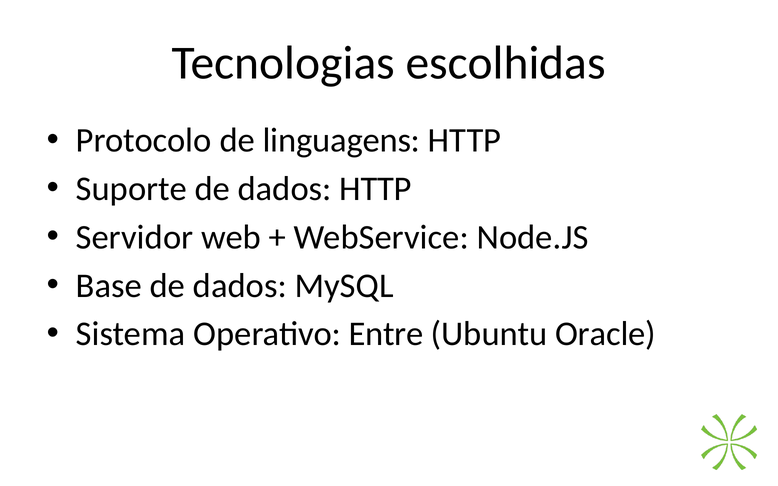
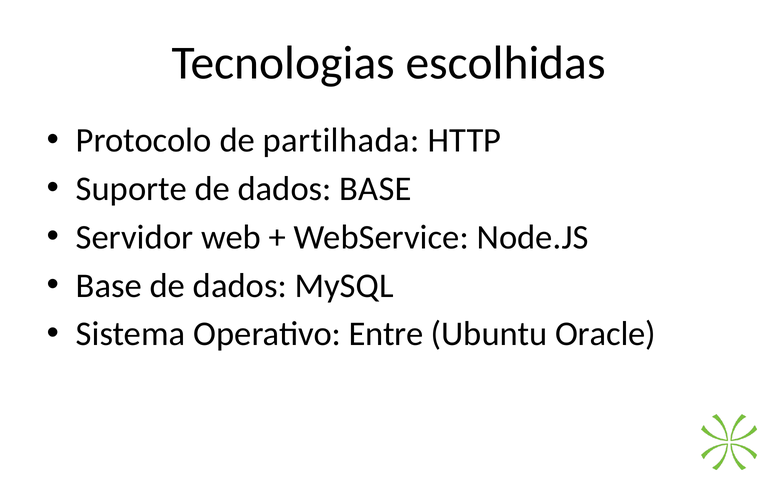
linguagens: linguagens -> partilhada (341, 141)
dados HTTP: HTTP -> BASE (375, 189)
